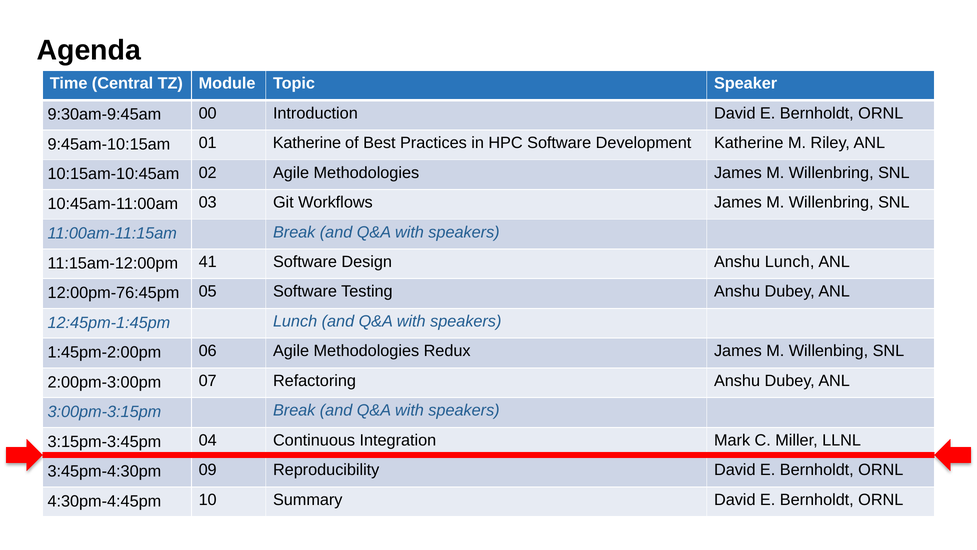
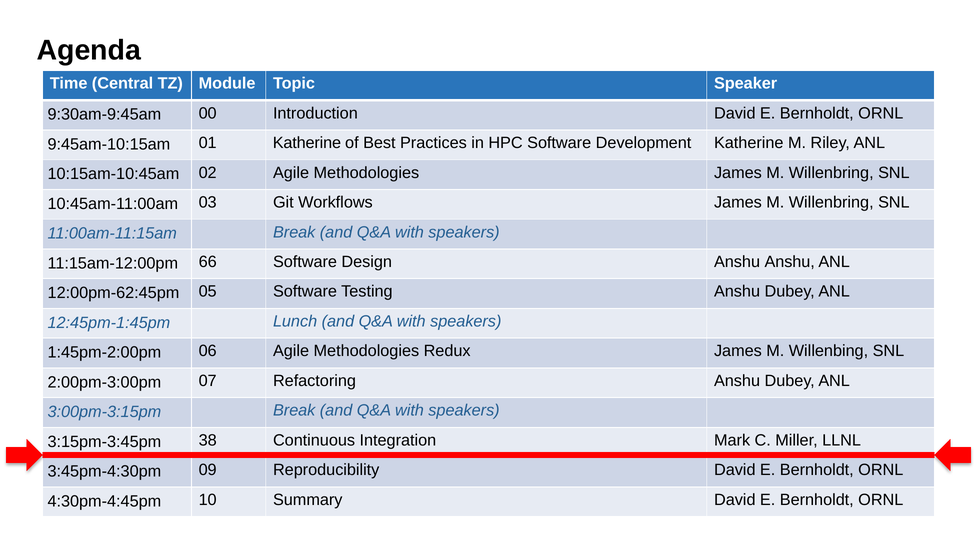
41: 41 -> 66 (208, 262)
Anshu Lunch: Lunch -> Anshu (790, 262)
12:00pm-76:45pm: 12:00pm-76:45pm -> 12:00pm-62:45pm (113, 293)
04: 04 -> 38 (208, 440)
